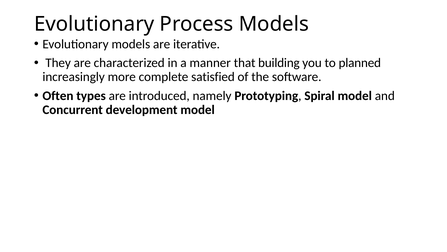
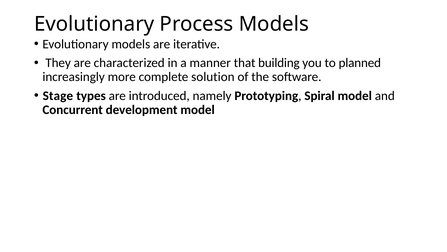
satisfied: satisfied -> solution (213, 77)
Often: Often -> Stage (58, 96)
